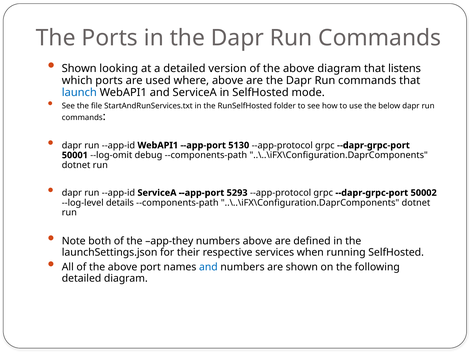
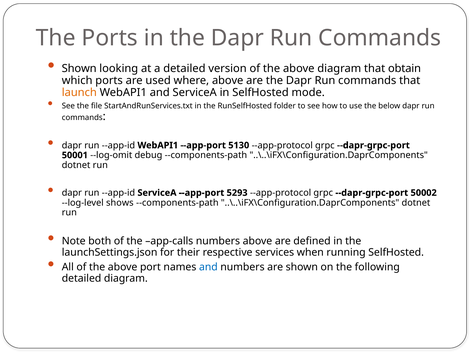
listens: listens -> obtain (405, 69)
launch colour: blue -> orange (79, 92)
details: details -> shows (120, 202)
app-they: app-they -> app-calls (169, 241)
